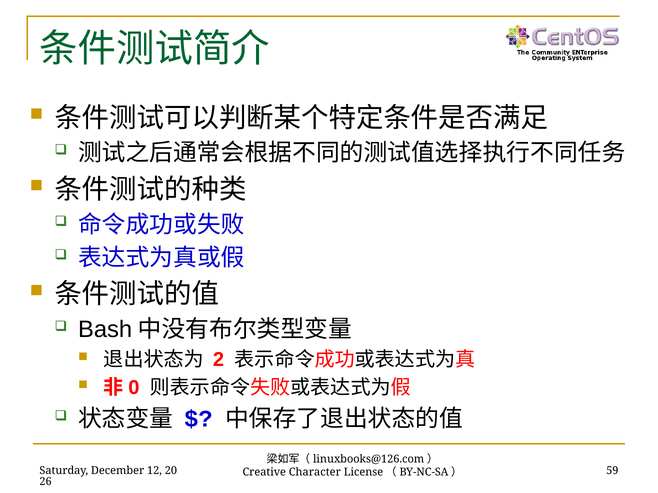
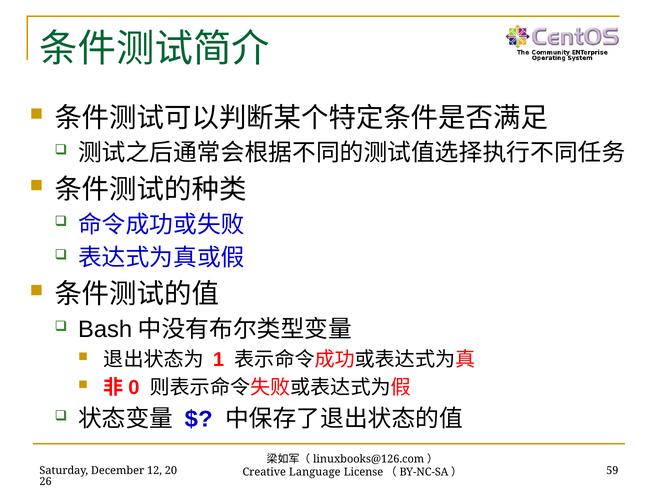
2: 2 -> 1 (219, 360)
Character: Character -> Language (315, 473)
